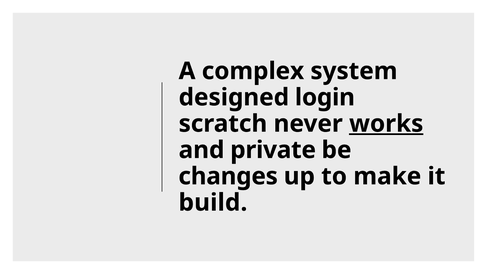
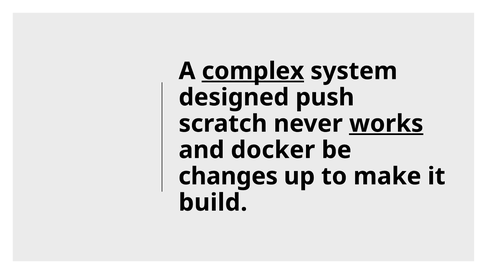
complex underline: none -> present (253, 71)
login: login -> push (325, 97)
private: private -> docker (273, 150)
